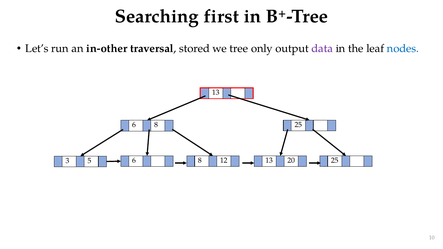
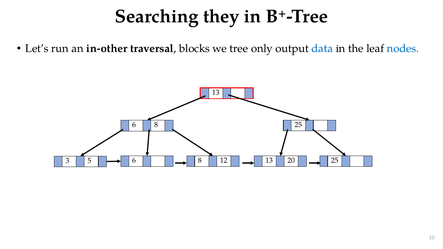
first: first -> they (221, 16)
stored: stored -> blocks (195, 49)
data colour: purple -> blue (322, 49)
